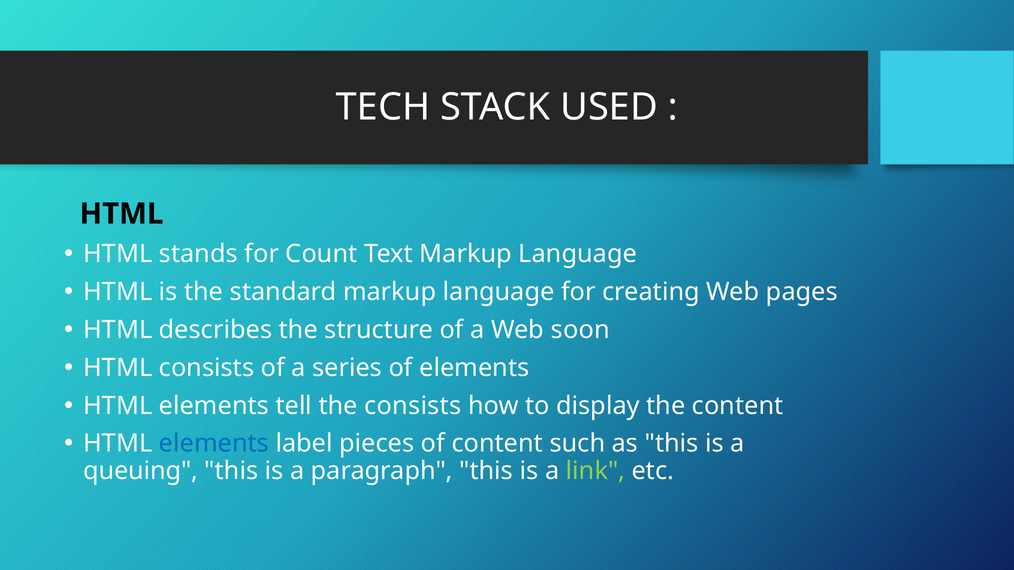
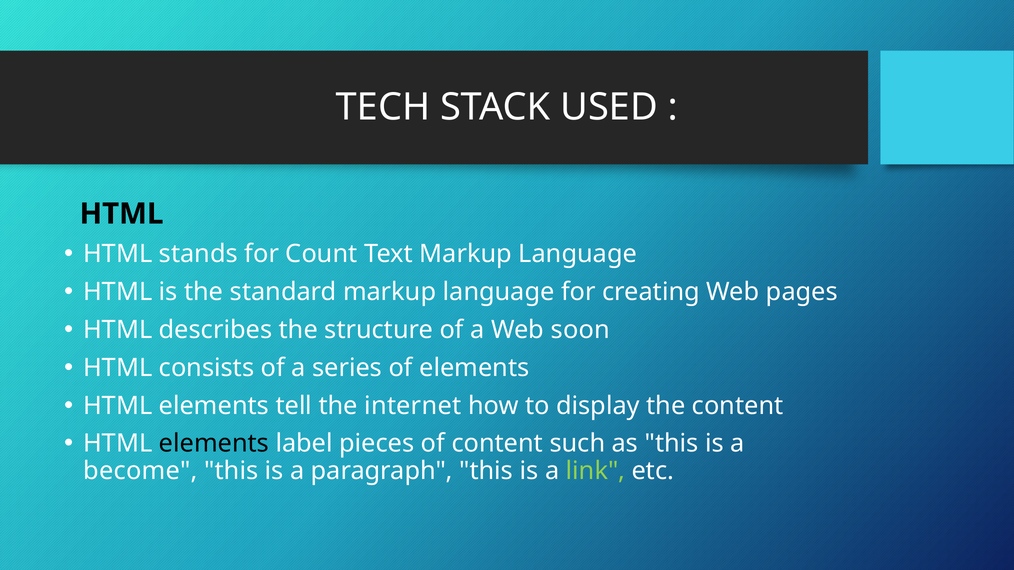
the consists: consists -> internet (413, 406)
elements colour: blue -> black (214, 444)
queuing: queuing -> become (140, 471)
